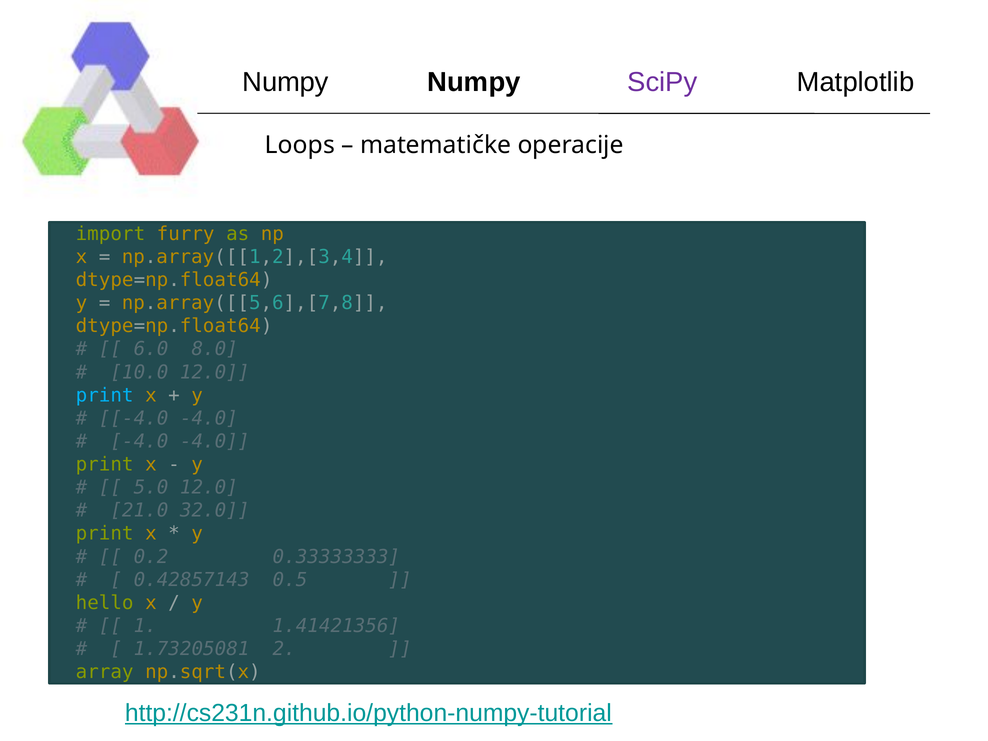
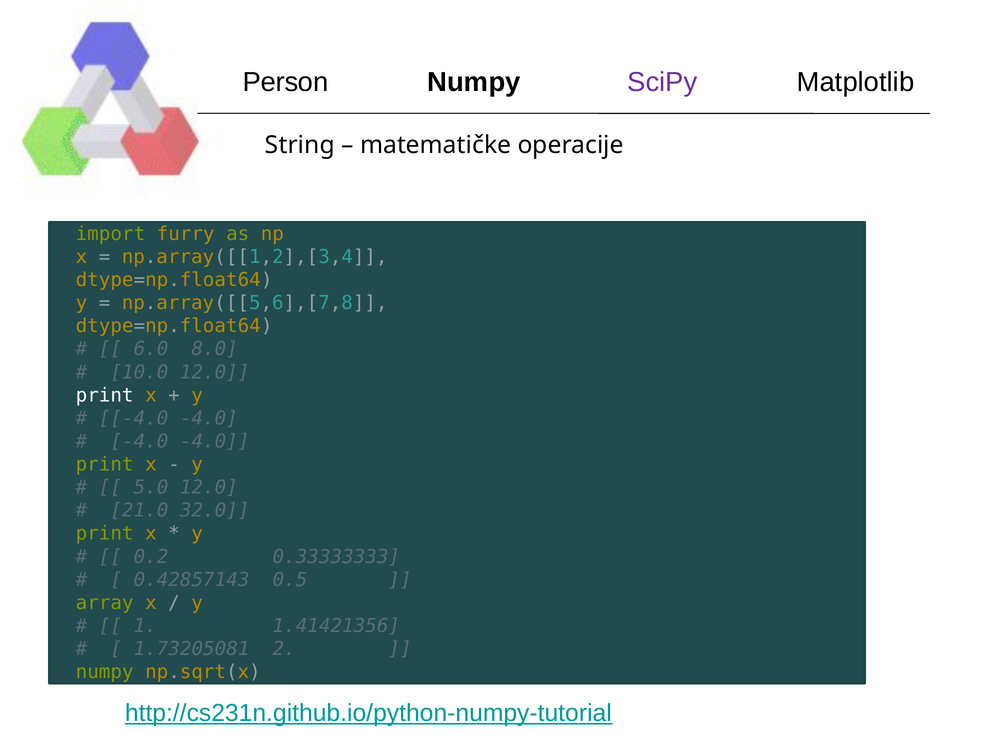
Numpy: Numpy -> Person (285, 82)
Loops: Loops -> String (300, 145)
print colour: light blue -> white (105, 395)
hello: hello -> array (105, 603)
array: array -> numpy (105, 672)
